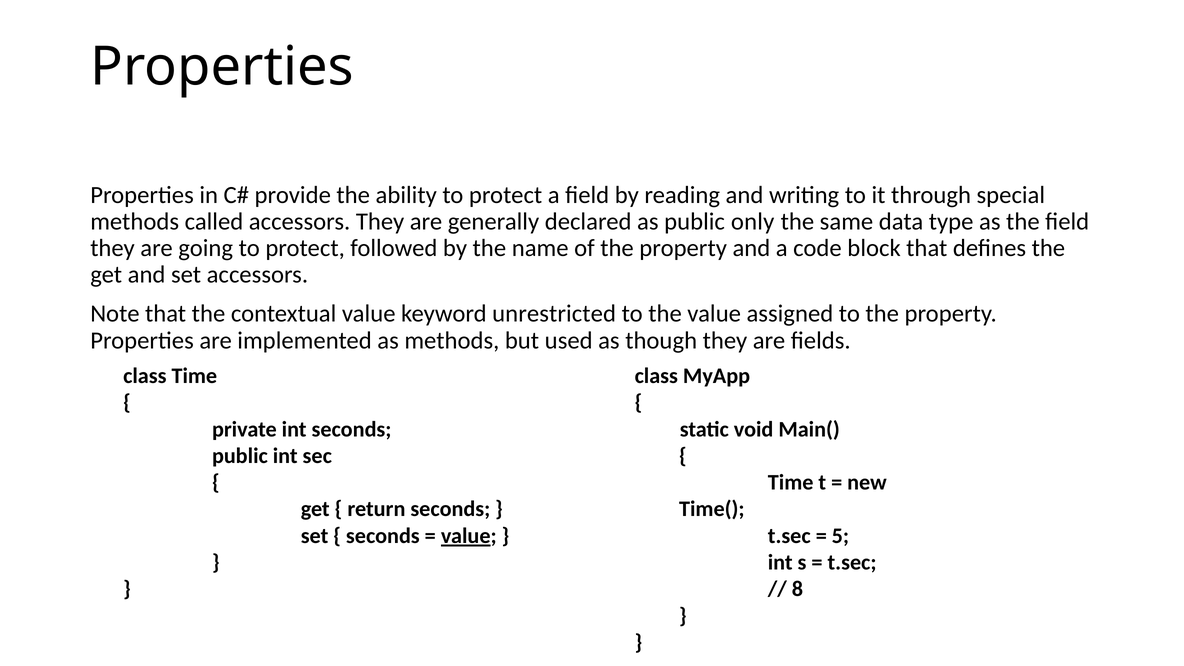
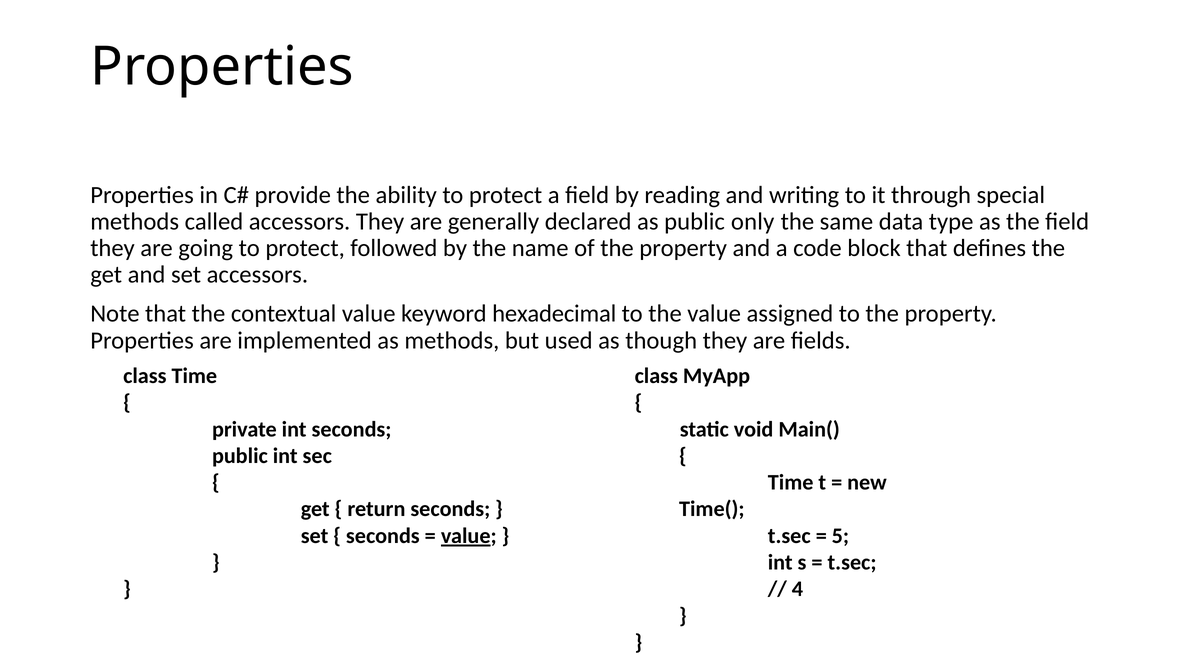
unrestricted: unrestricted -> hexadecimal (554, 314)
8: 8 -> 4 (797, 589)
